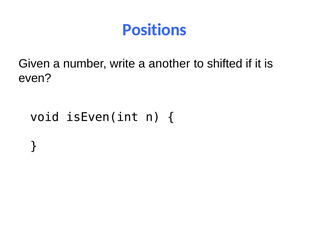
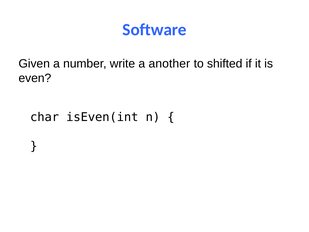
Positions: Positions -> Software (155, 30)
void: void -> char (45, 117)
